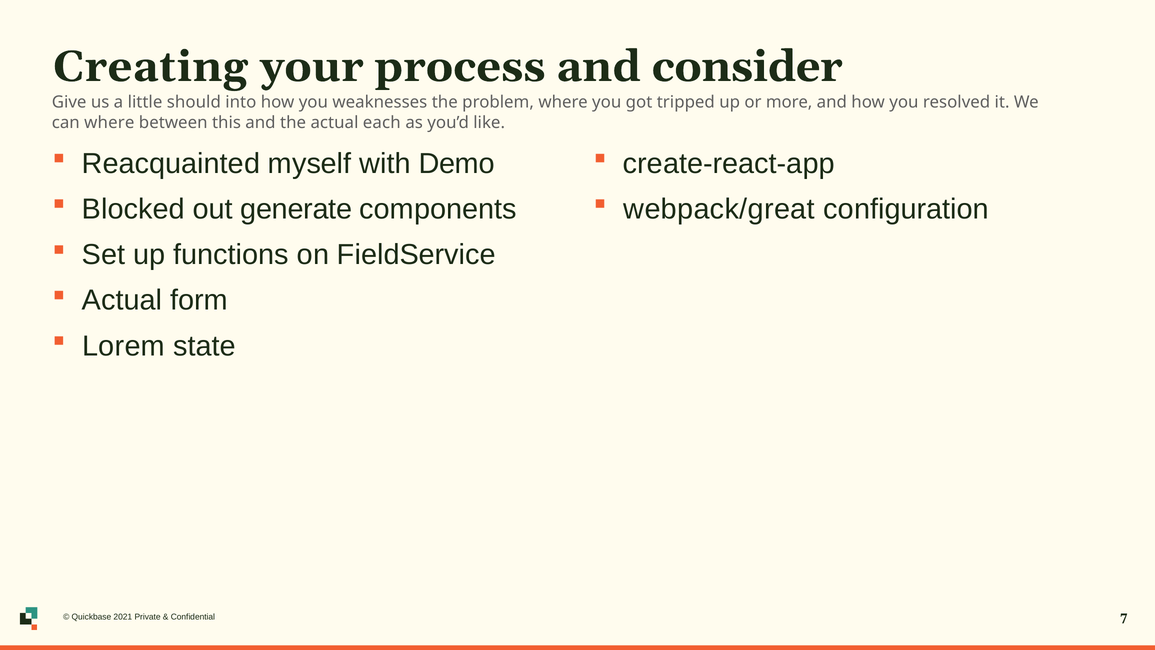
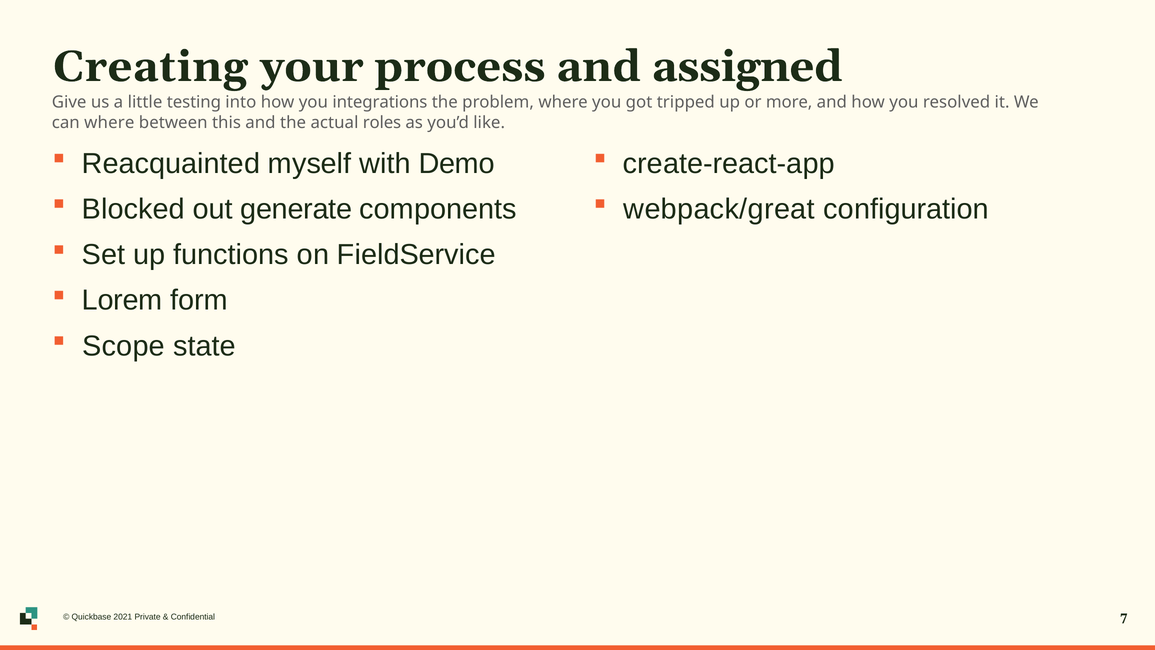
consider: consider -> assigned (747, 67)
should: should -> testing (194, 102)
weaknesses: weaknesses -> integrations (380, 102)
each: each -> roles (382, 123)
Actual: Actual -> Lorem (122, 300)
Lorem: Lorem -> Scope (124, 346)
